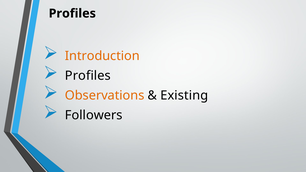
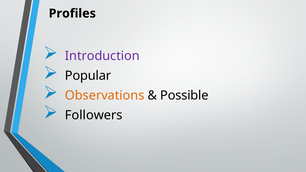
Introduction colour: orange -> purple (102, 56)
Profiles: Profiles -> Popular (88, 76)
Existing: Existing -> Possible (184, 95)
